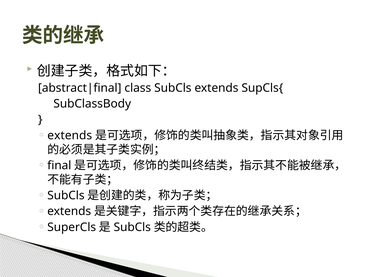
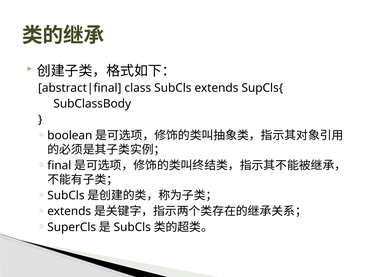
extends: extends -> boolean (70, 136)
